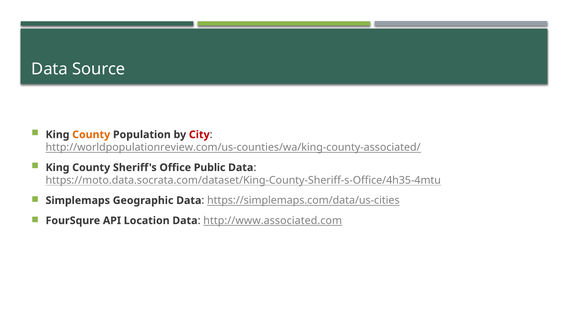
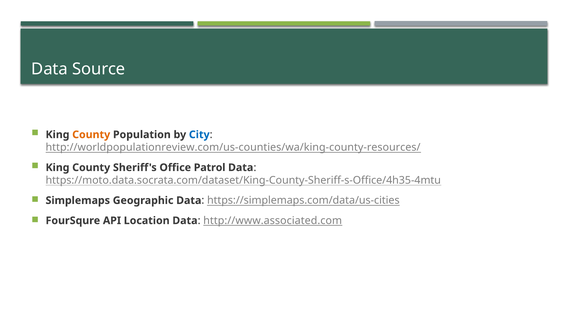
City colour: red -> blue (199, 135)
http://worldpopulationreview.com/us-counties/wa/king-county-associated/: http://worldpopulationreview.com/us-counties/wa/king-county-associated/ -> http://worldpopulationreview.com/us-counties/wa/king-county-resources/ (233, 148)
Public: Public -> Patrol (210, 168)
